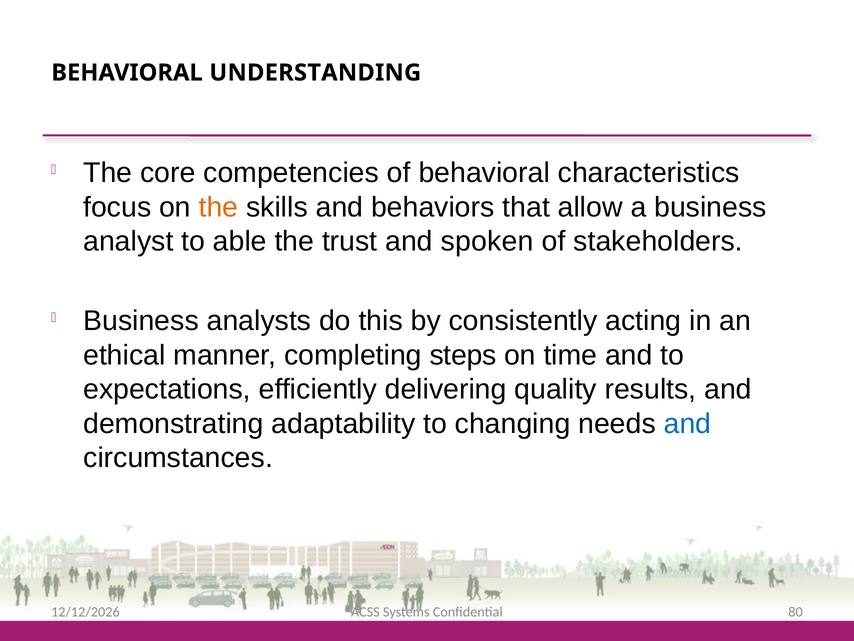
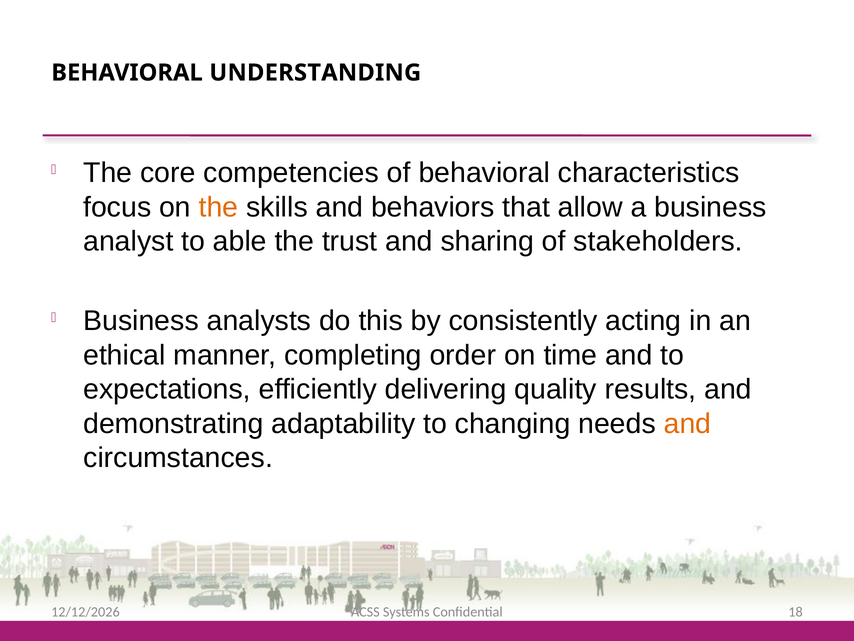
spoken: spoken -> sharing (487, 241)
steps: steps -> order (463, 355)
and colour: blue -> orange (688, 423)
80: 80 -> 18 (796, 612)
